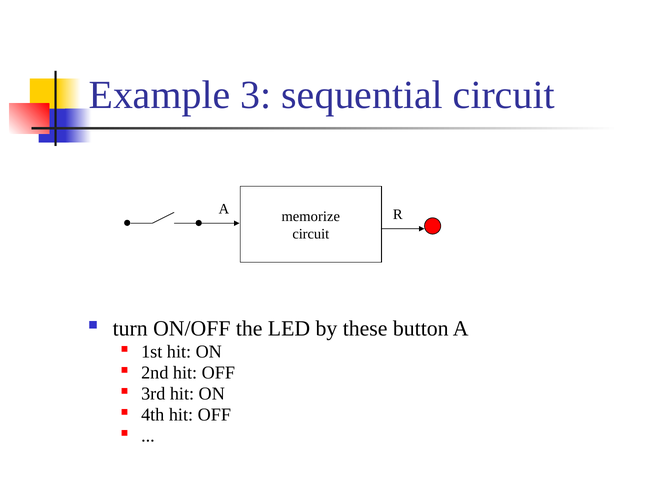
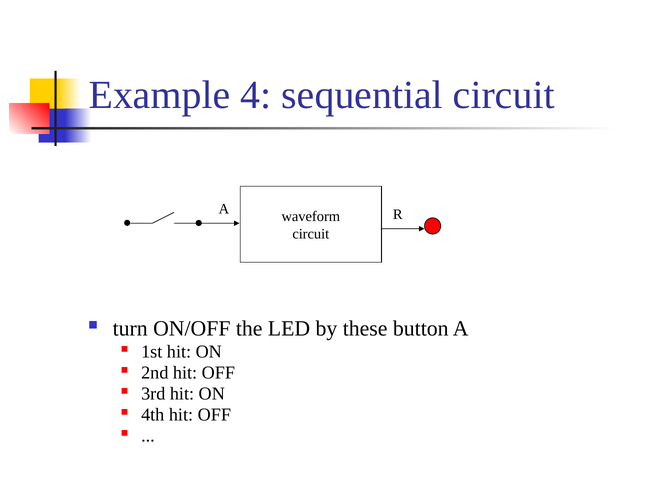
3: 3 -> 4 (256, 95)
memorize: memorize -> waveform (311, 216)
